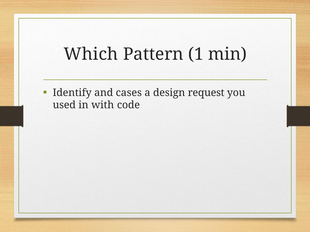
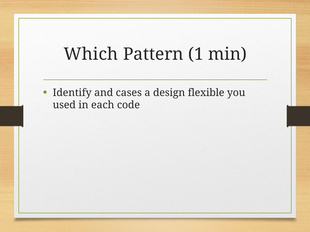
request: request -> flexible (206, 93)
with: with -> each (103, 105)
